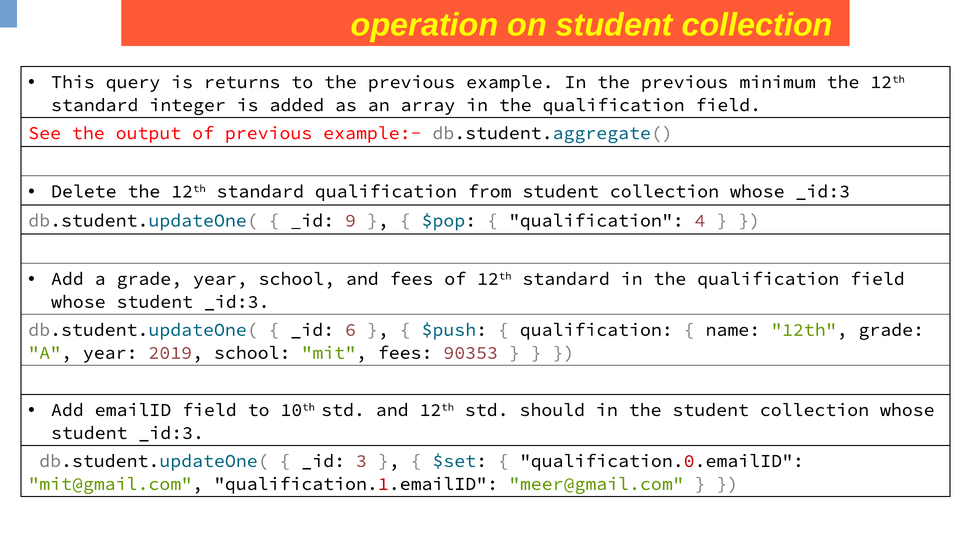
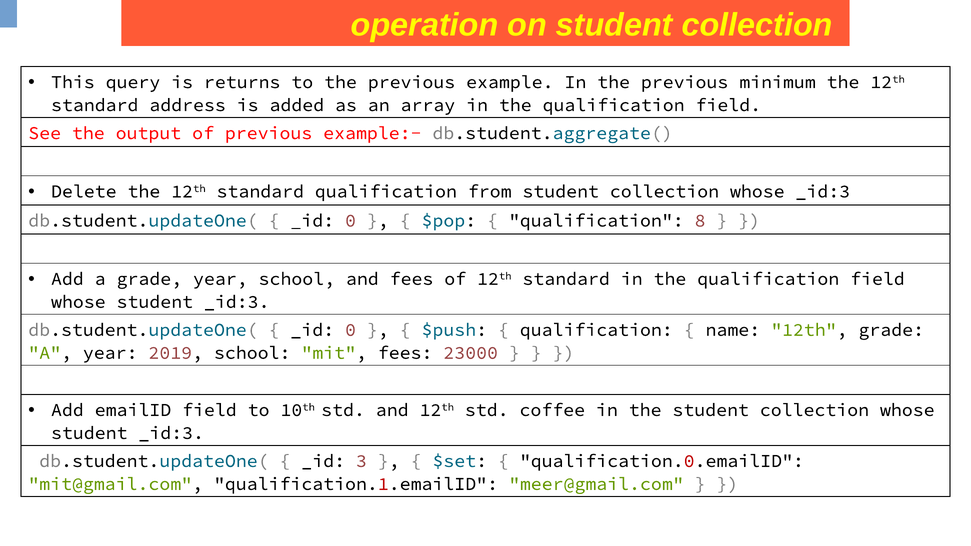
integer: integer -> address (188, 105)
9: 9 -> 0 (351, 221)
4: 4 -> 8 (700, 221)
6: 6 -> 0 (351, 330)
90353: 90353 -> 23000 (471, 353)
should: should -> coffee (552, 410)
